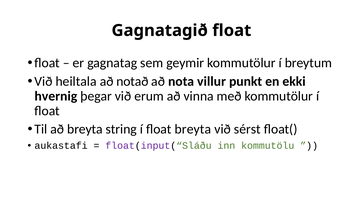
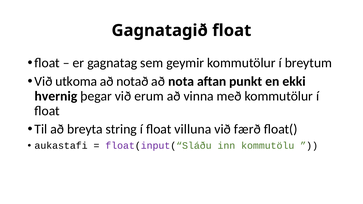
heiltala: heiltala -> utkoma (76, 81)
villur: villur -> aftan (212, 81)
float breyta: breyta -> villuna (193, 129)
sérst: sérst -> færð (247, 129)
